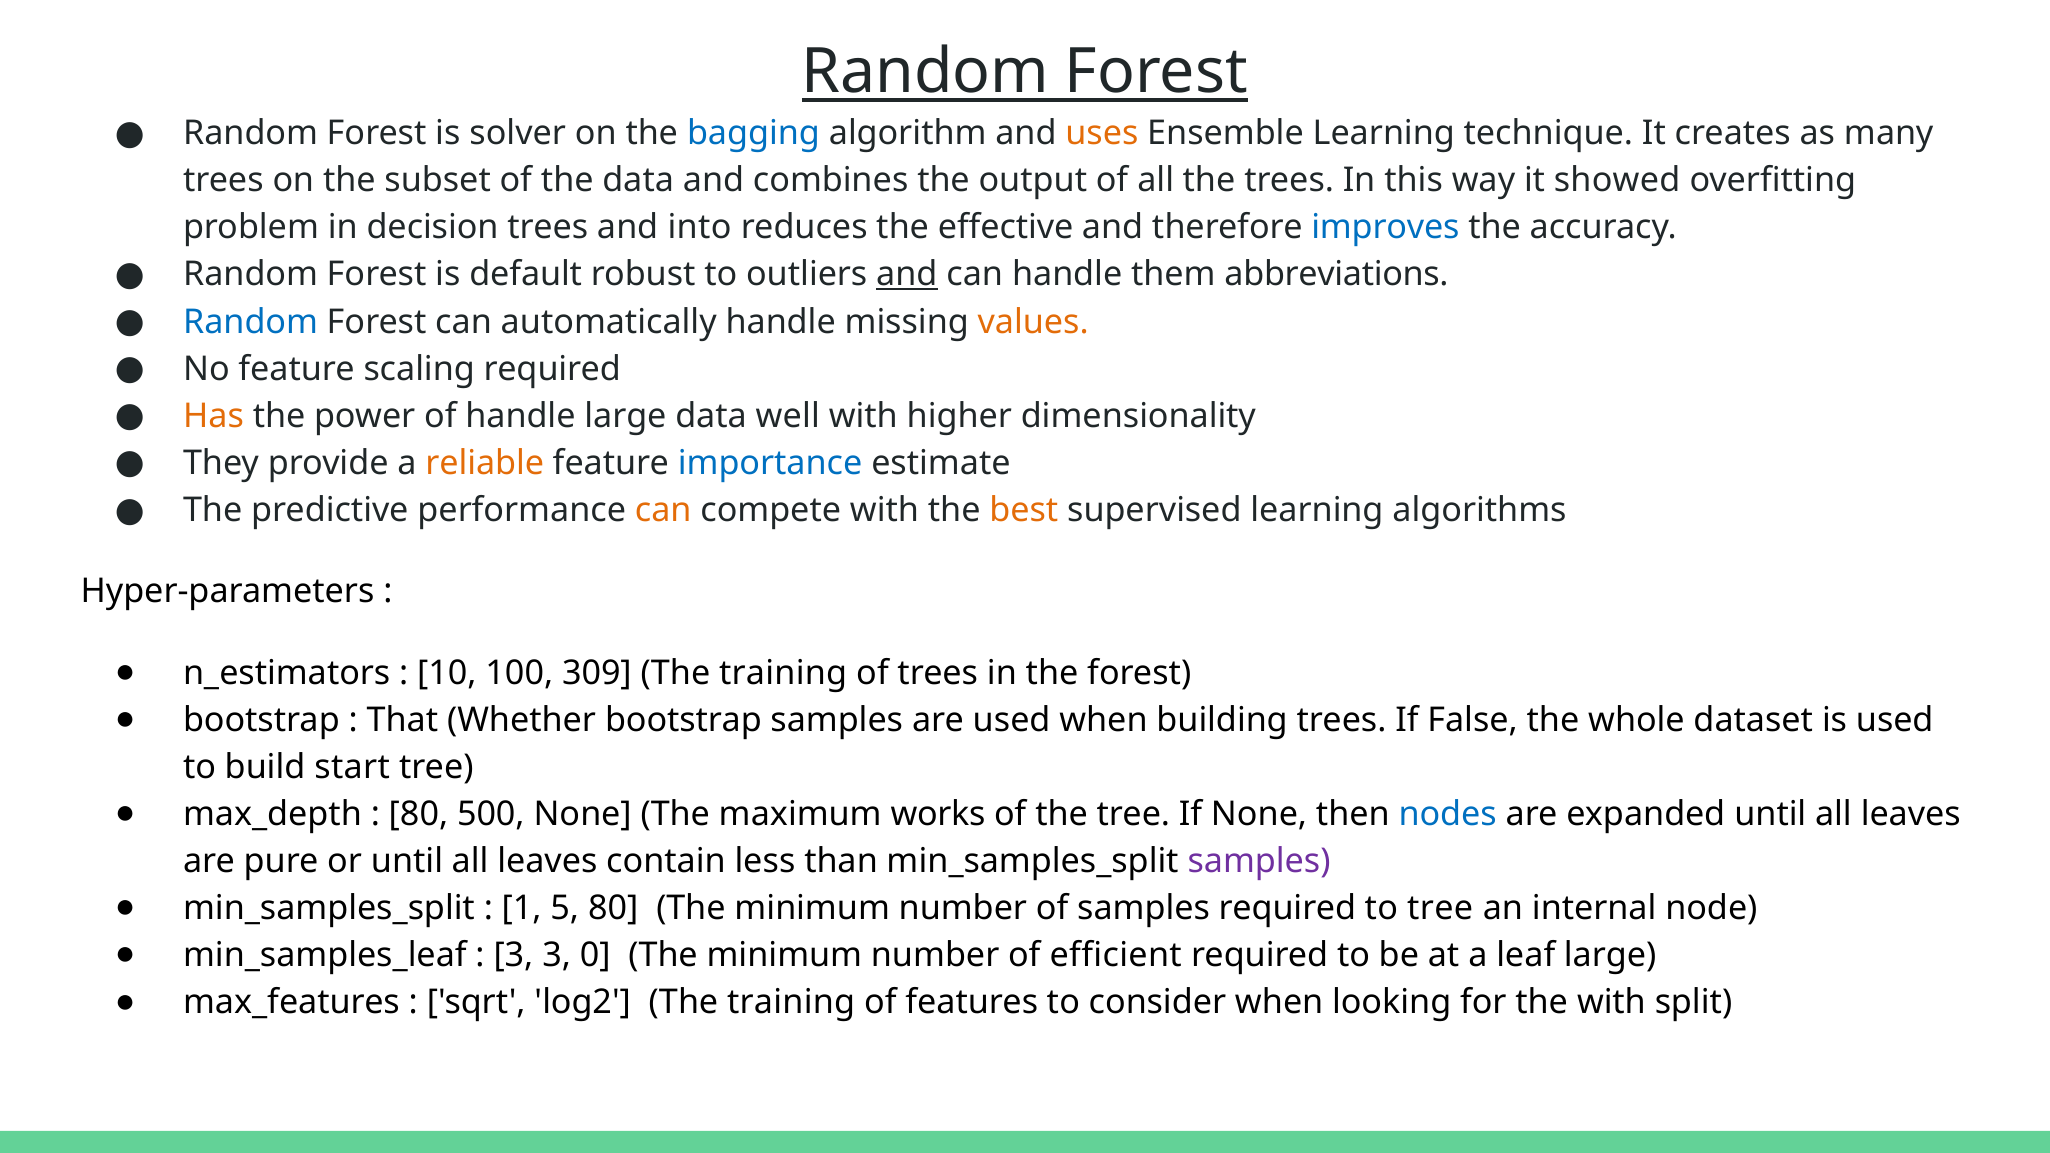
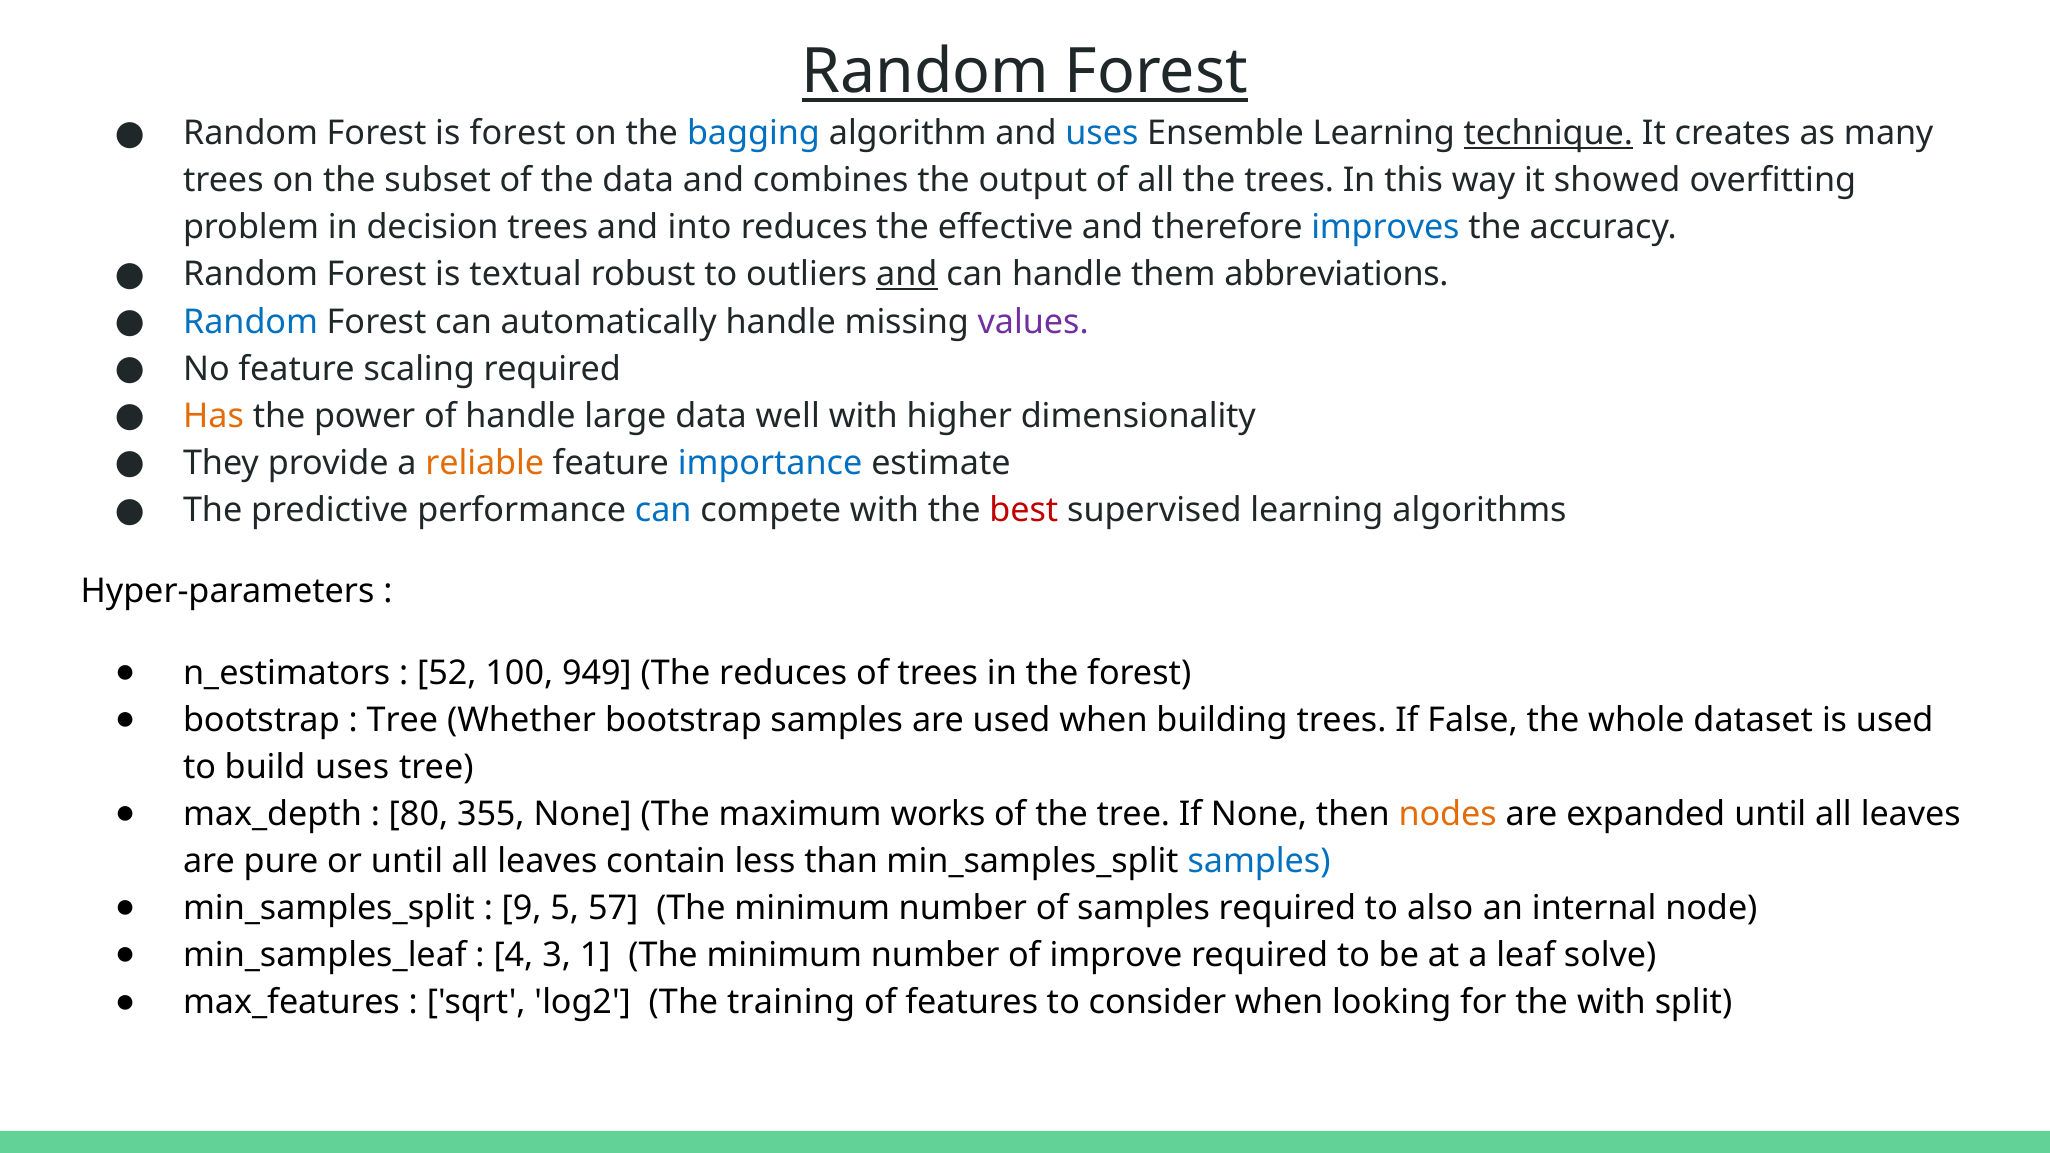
is solver: solver -> forest (518, 133)
uses colour: orange -> blue (1102, 133)
technique underline: none -> present (1548, 133)
default: default -> textual (526, 275)
values colour: orange -> purple (1033, 322)
can colour: orange -> blue (663, 510)
best colour: orange -> red (1024, 510)
10: 10 -> 52 (447, 673)
309: 309 -> 949 (597, 673)
training: training -> reduces (783, 673)
That: That -> Tree (402, 720)
build start: start -> uses (352, 767)
500: 500 -> 355 (491, 814)
nodes colour: blue -> orange (1448, 814)
samples colour: purple -> blue (1259, 861)
1: 1 -> 9 (522, 909)
5 80: 80 -> 57 (613, 909)
to tree: tree -> also (1440, 909)
3: 3 -> 4 (513, 956)
0: 0 -> 1 (595, 956)
efficient: efficient -> improve (1116, 956)
leaf large: large -> solve (1610, 956)
